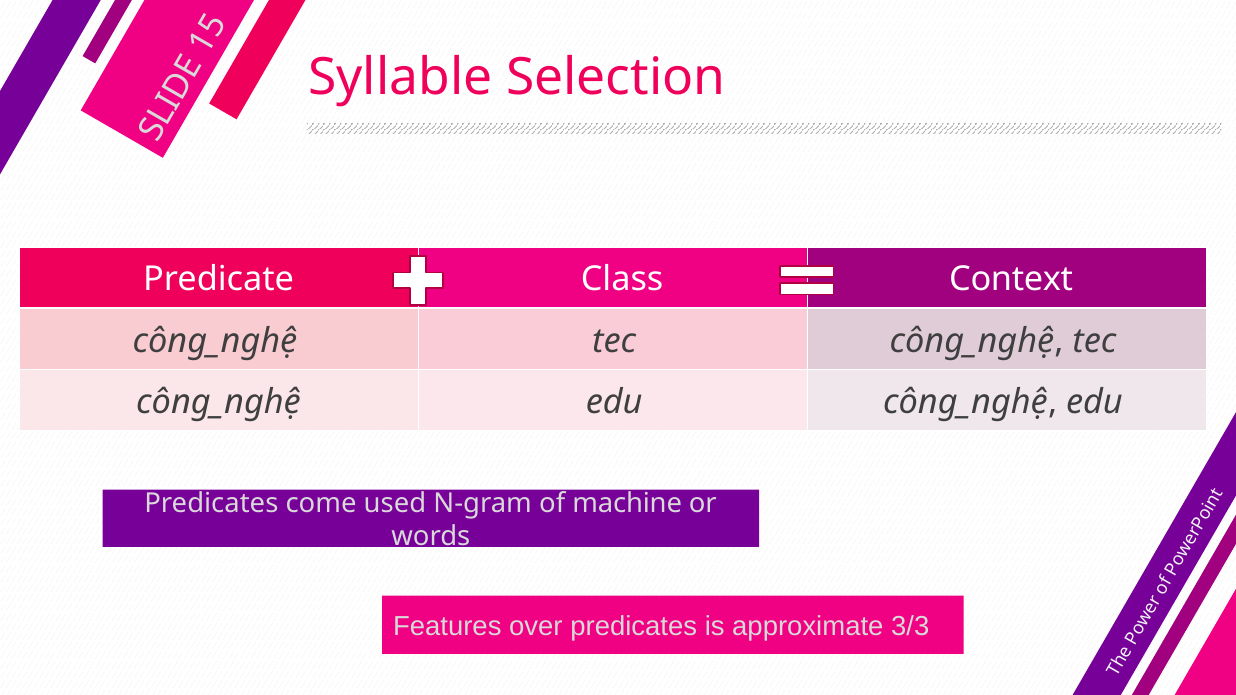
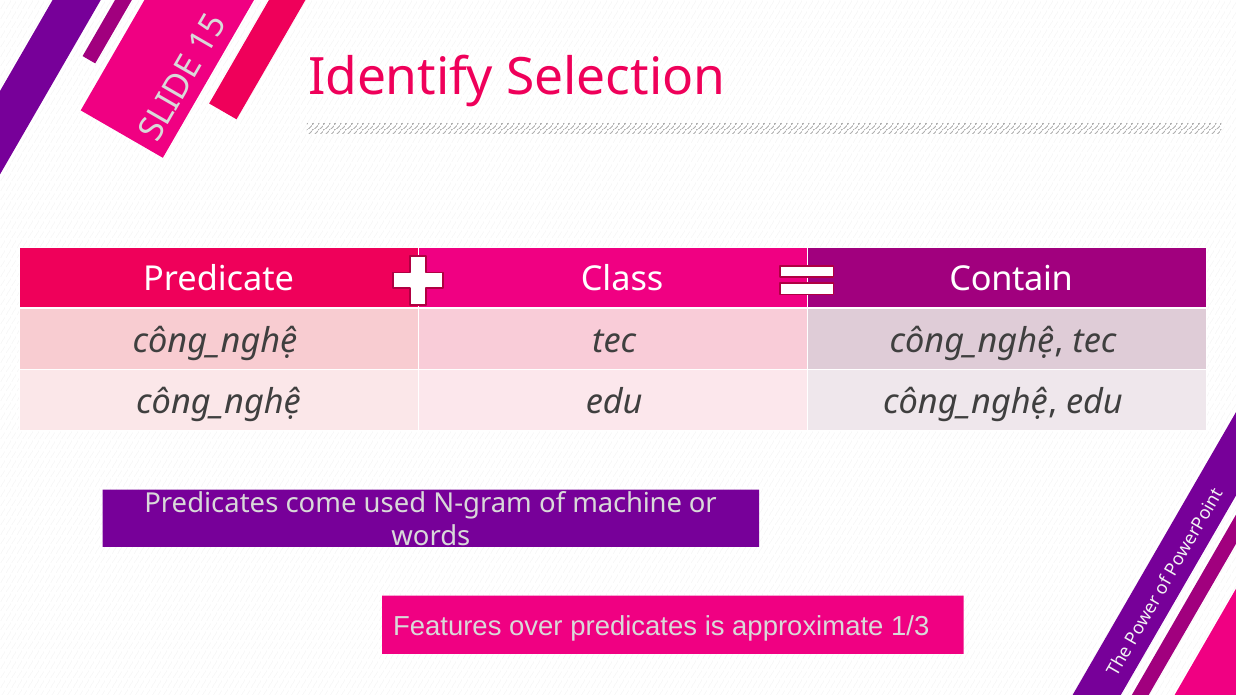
Syllable: Syllable -> Identify (401, 78)
Context: Context -> Contain (1011, 280)
3/3: 3/3 -> 1/3 (910, 627)
